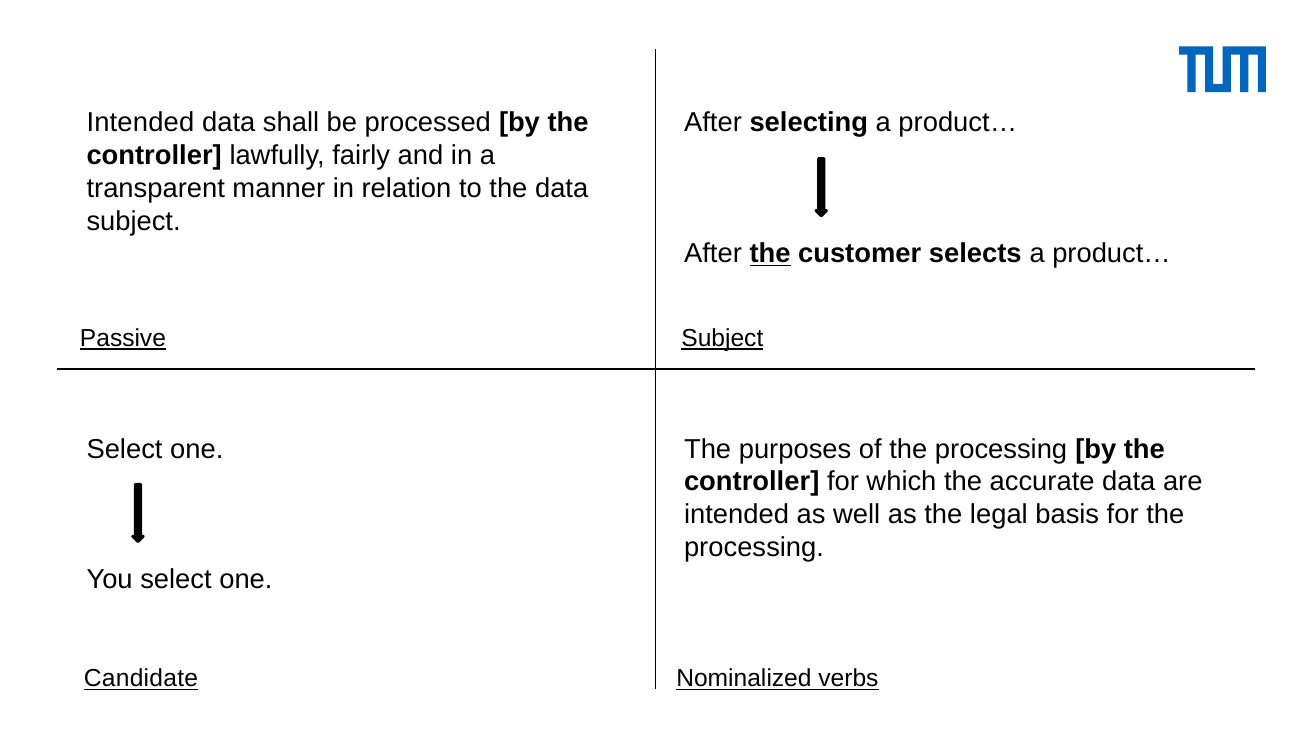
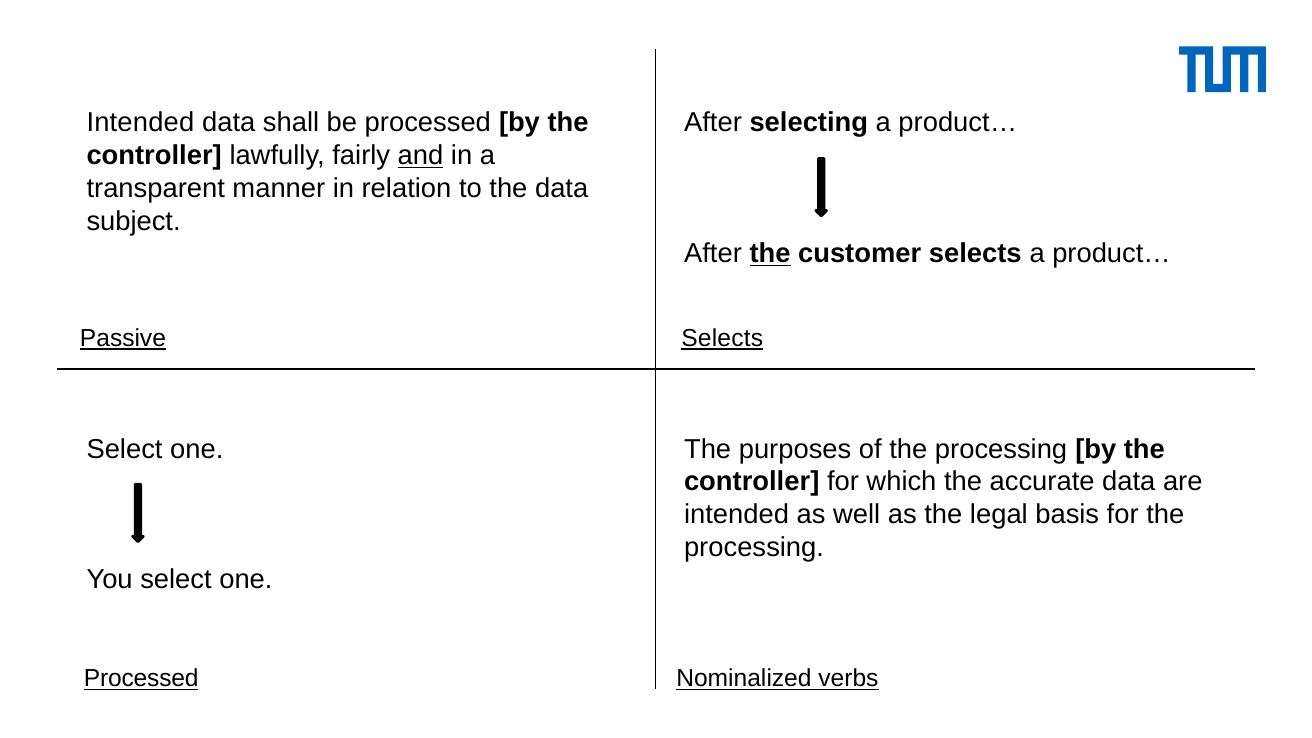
and underline: none -> present (420, 156)
Subject: Subject -> Selects (722, 338)
Candidate: Candidate -> Processed (141, 678)
